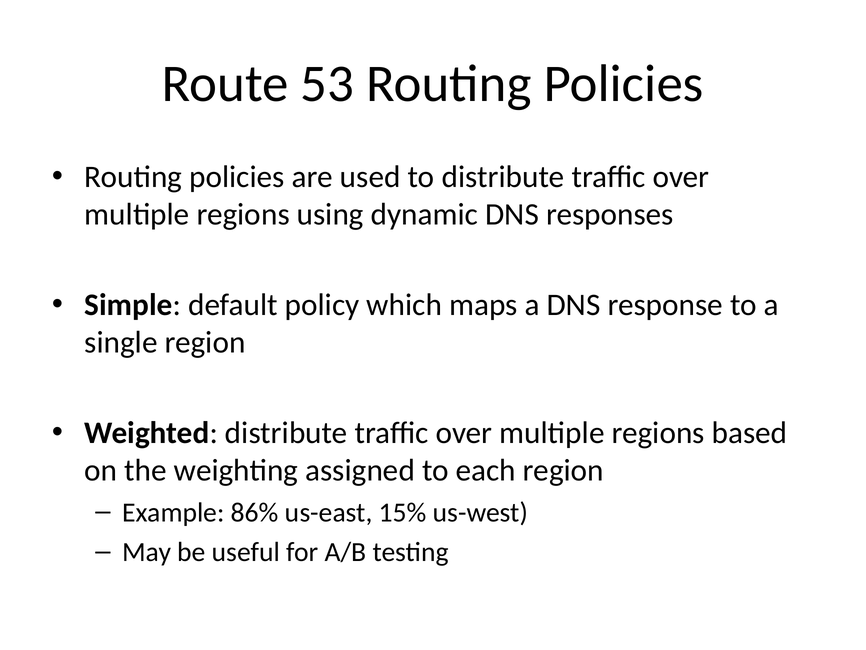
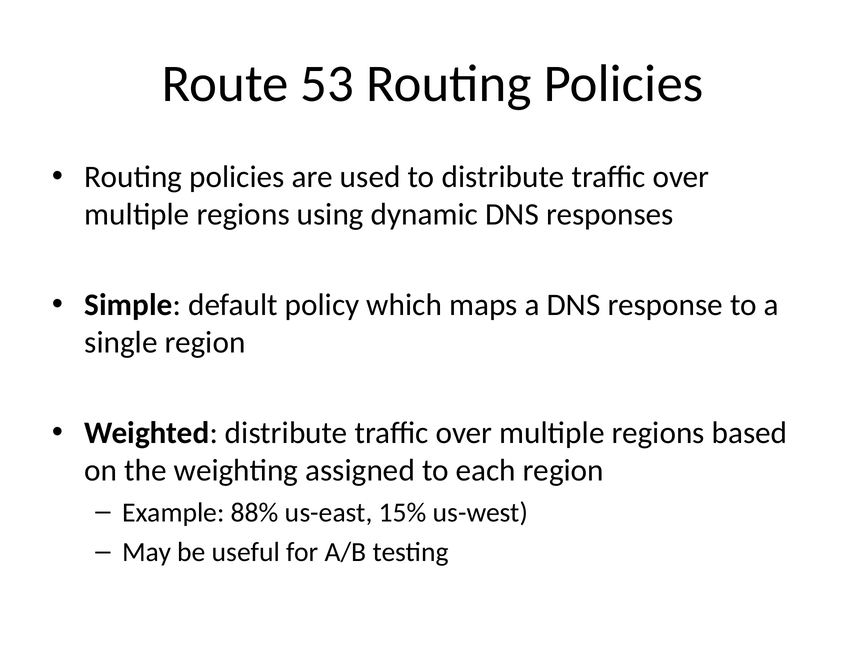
86%: 86% -> 88% (255, 512)
